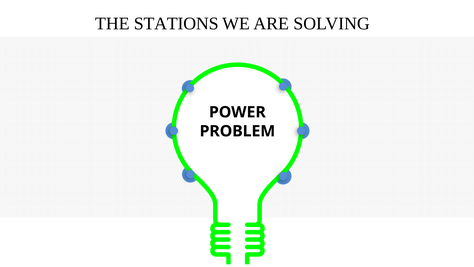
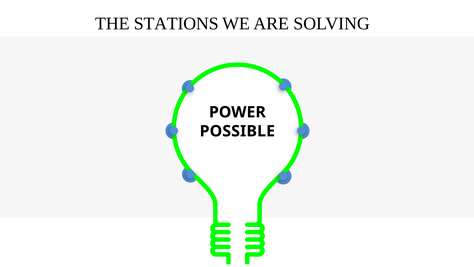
PROBLEM: PROBLEM -> POSSIBLE (237, 131)
